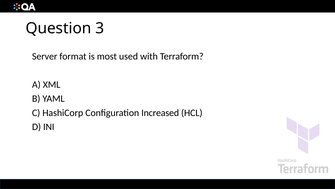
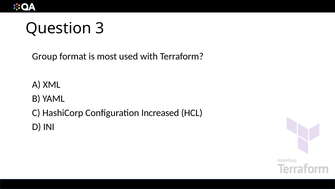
Server: Server -> Group (45, 56)
